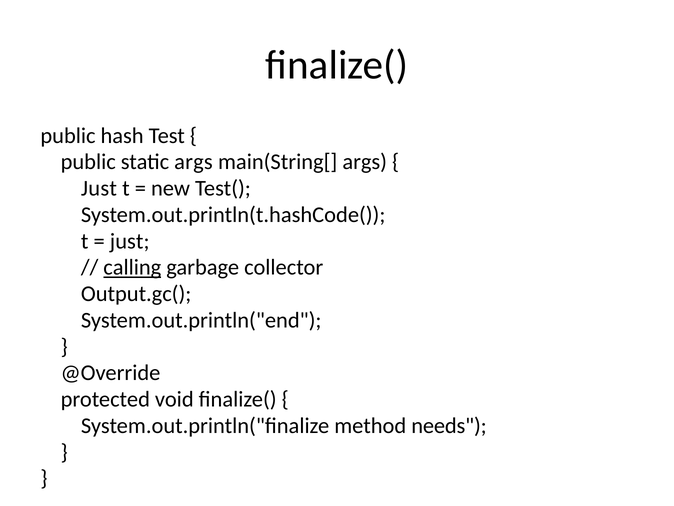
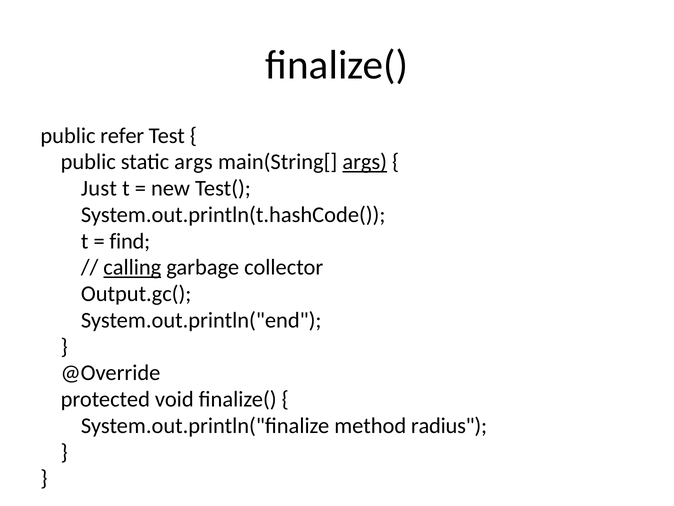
hash: hash -> refer (122, 135)
args underline: none -> present (365, 162)
just: just -> find (130, 241)
needs: needs -> radius (449, 425)
